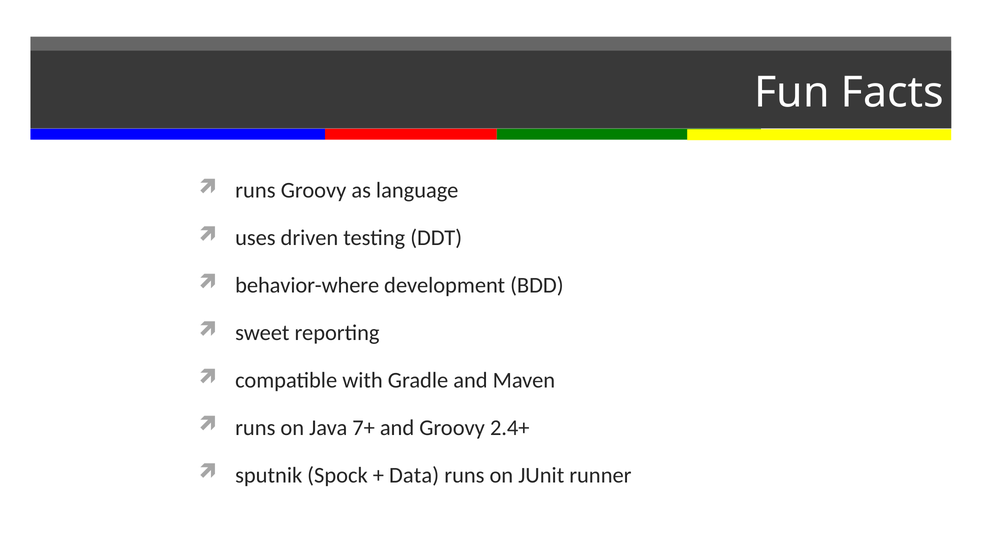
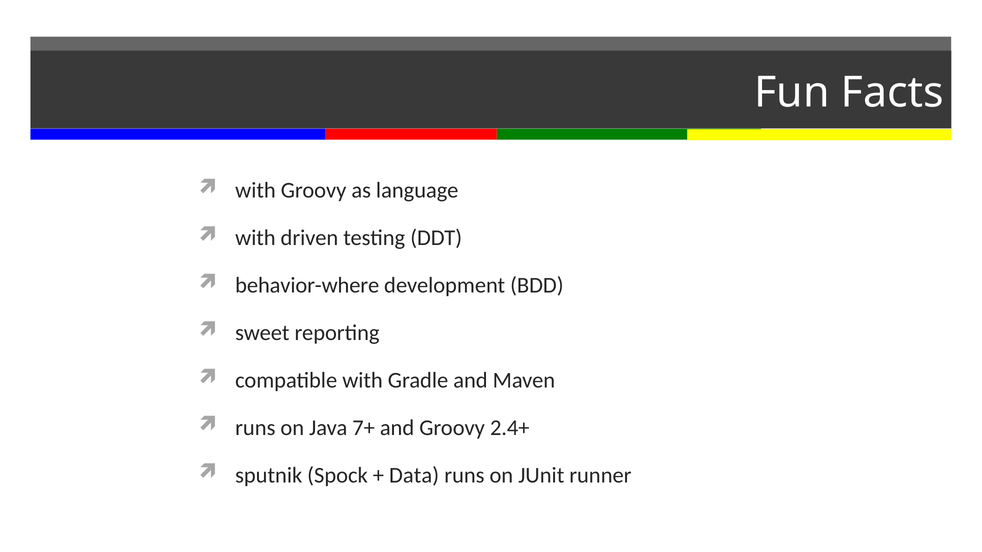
runs: runs -> with (255, 191)
uses: uses -> with (255, 238)
